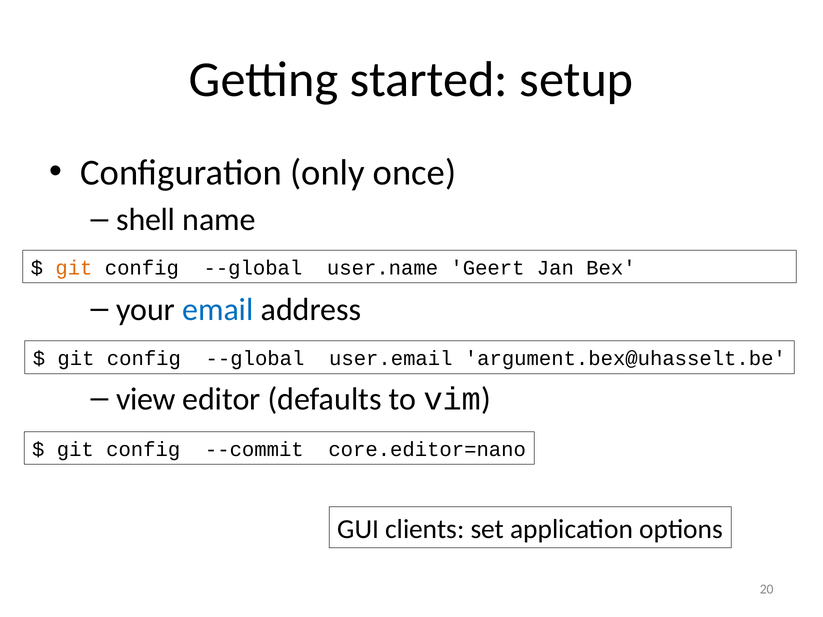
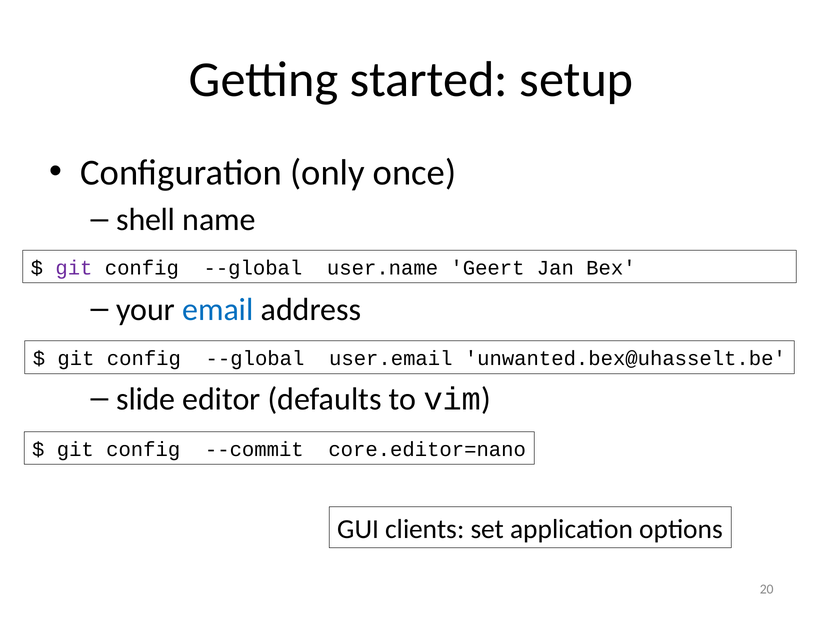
git colour: orange -> purple (74, 268)
argument.bex@uhasselt.be: argument.bex@uhasselt.be -> unwanted.bex@uhasselt.be (625, 359)
view: view -> slide (146, 399)
